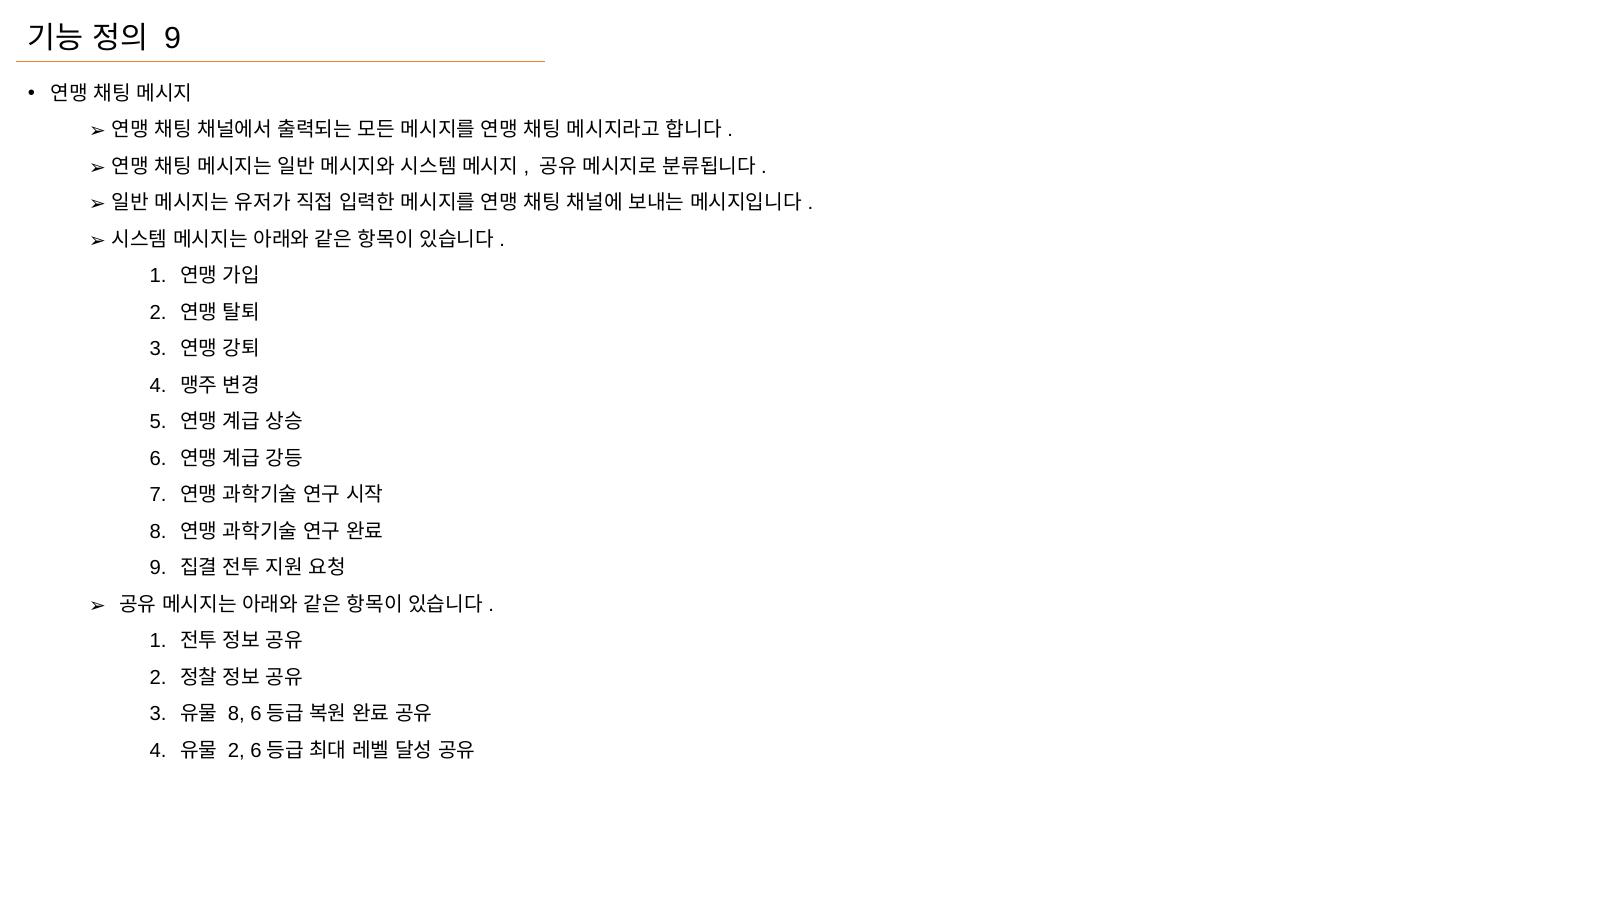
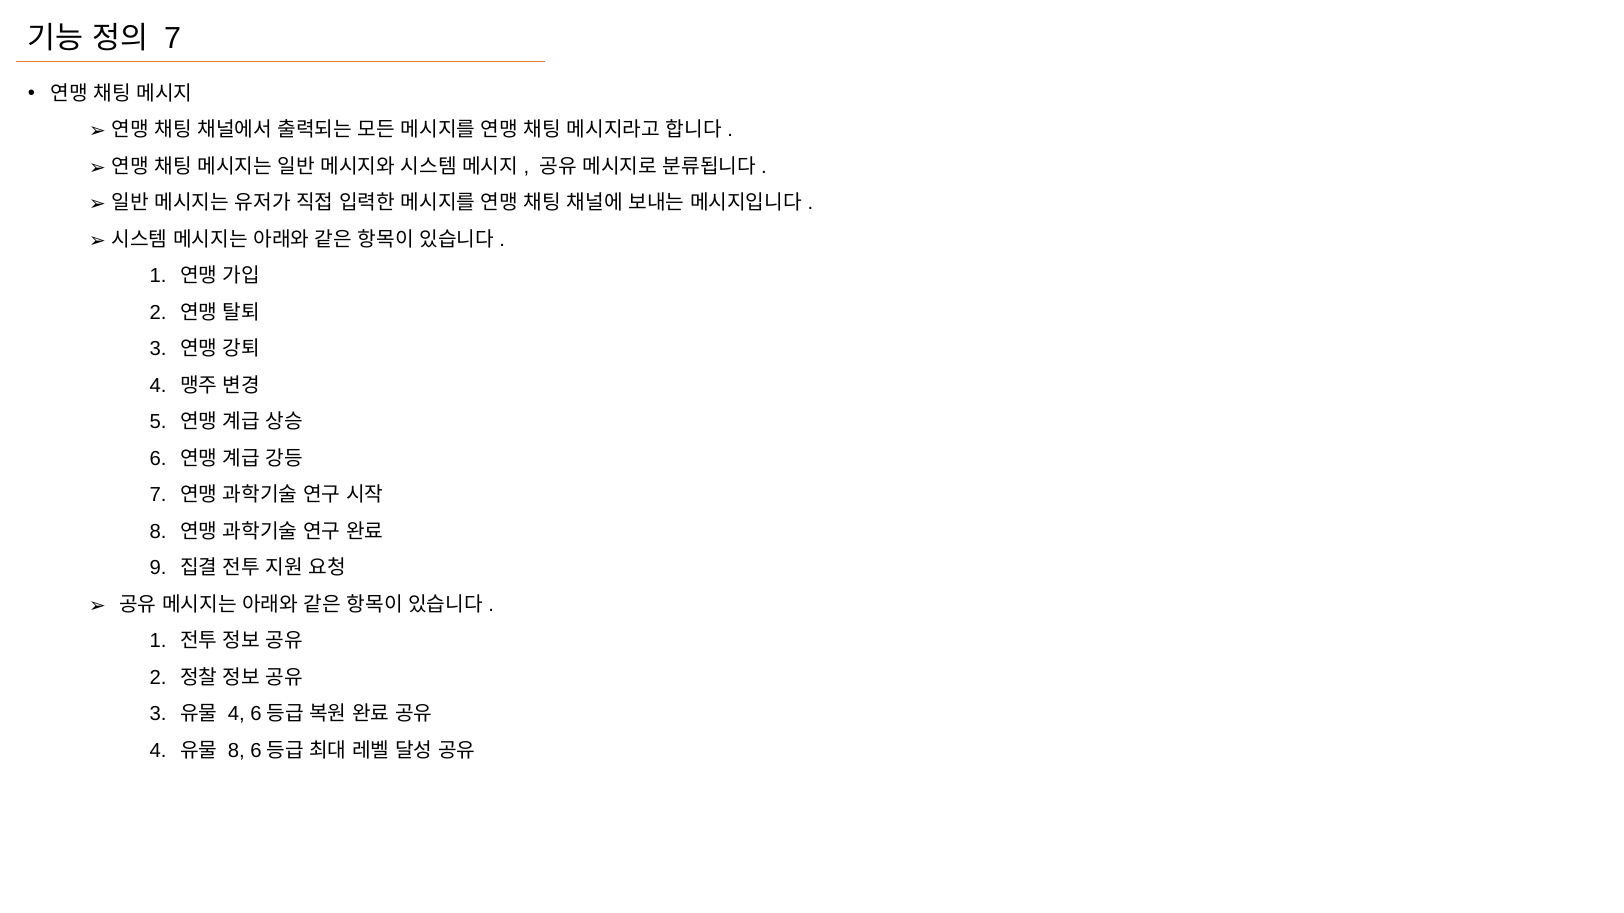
9: 9 -> 7 (173, 39)
8: 8 -> 4 (236, 715)
2: 2 -> 8 (236, 751)
